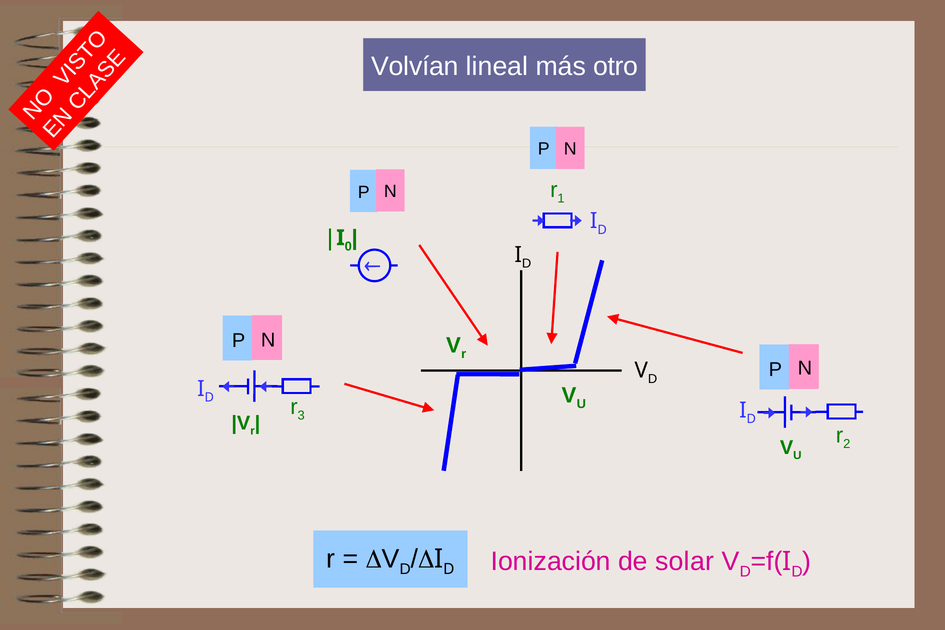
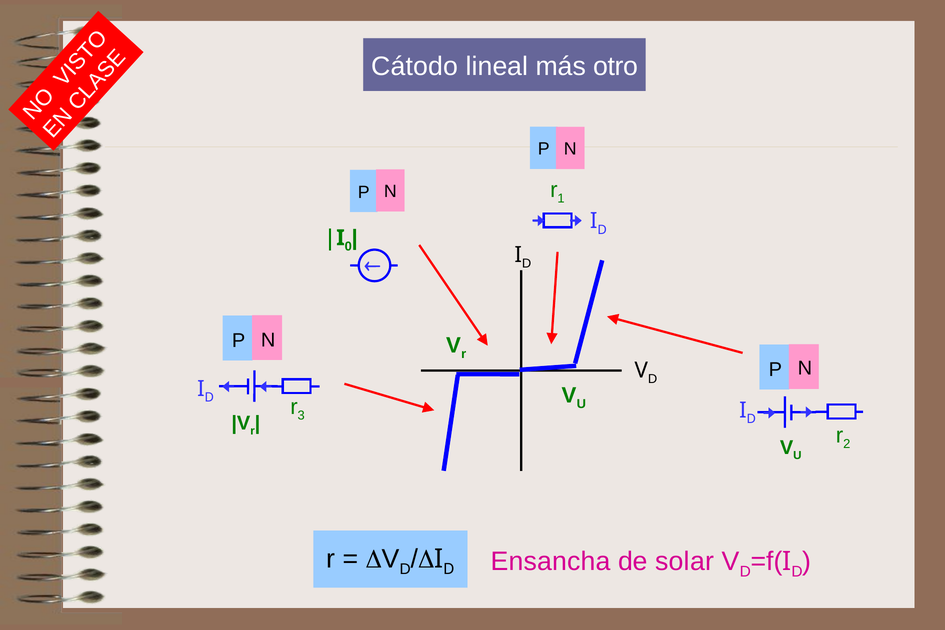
Volvían: Volvían -> Cátodo (415, 67)
Ionización: Ionización -> Ensancha (551, 561)
